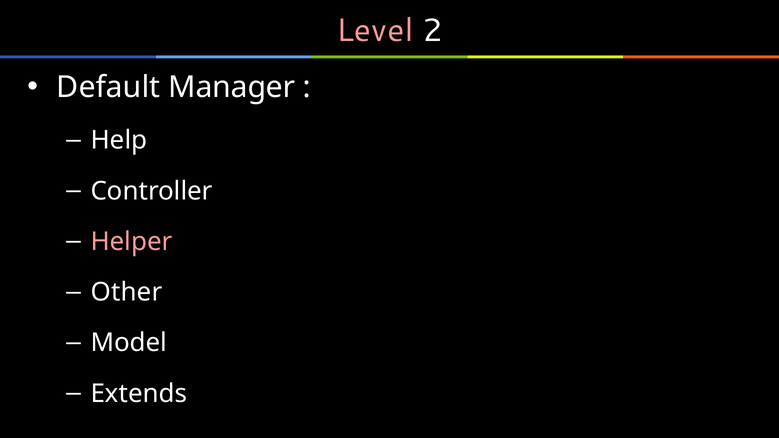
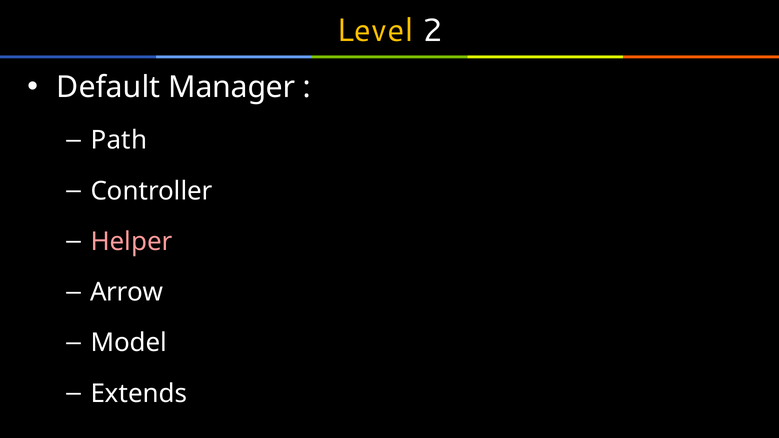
Level colour: pink -> yellow (375, 30)
Help: Help -> Path (119, 140)
Other: Other -> Arrow (127, 292)
